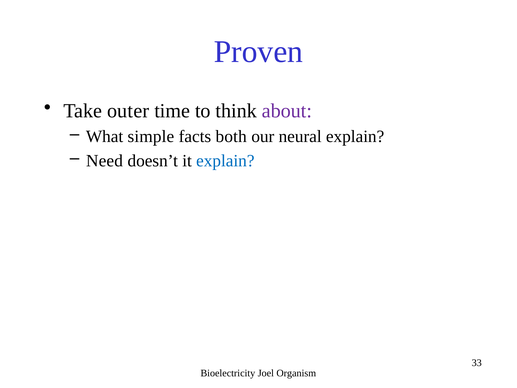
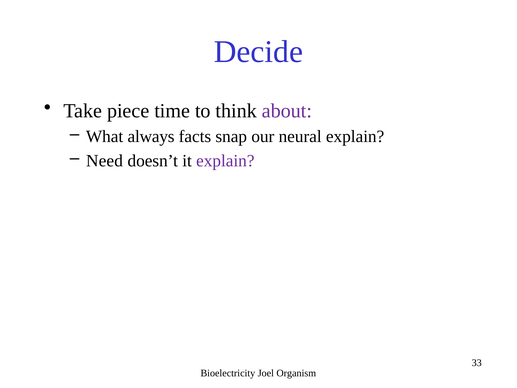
Proven: Proven -> Decide (258, 52)
outer: outer -> piece (128, 111)
simple: simple -> always (151, 137)
both: both -> snap (231, 137)
explain colour: blue -> purple (225, 161)
